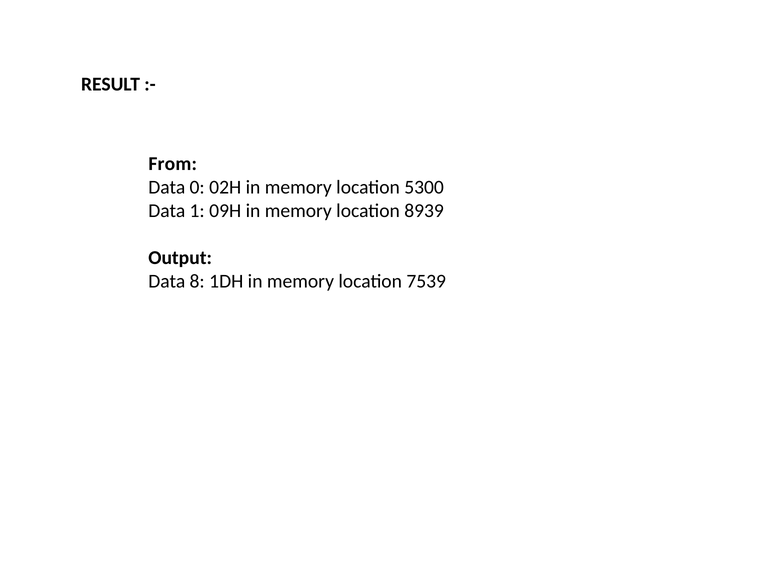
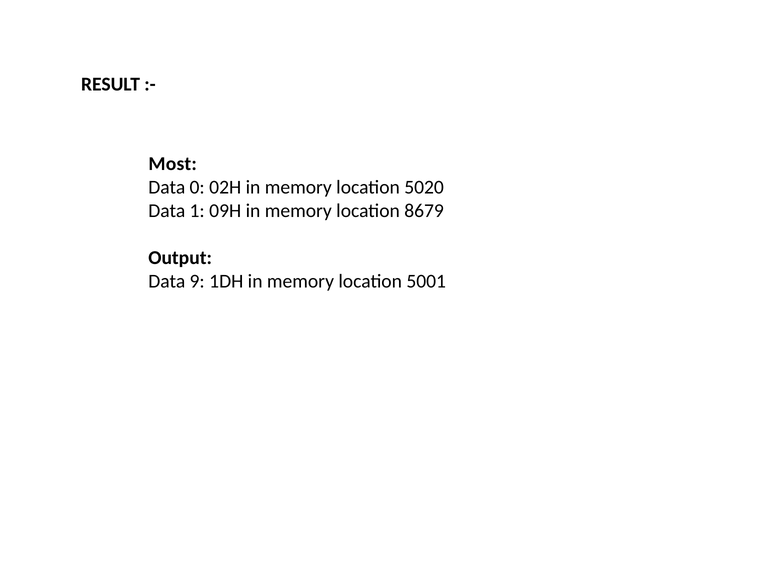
From: From -> Most (173, 164)
5300: 5300 -> 5020 (424, 187)
8939: 8939 -> 8679 (424, 211)
8: 8 -> 9 (197, 281)
7539: 7539 -> 5001 (426, 281)
